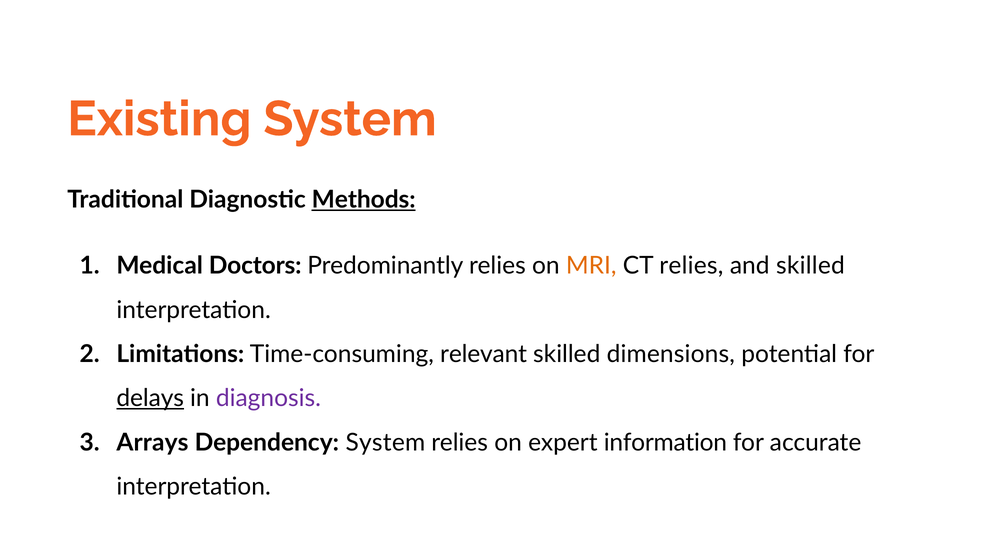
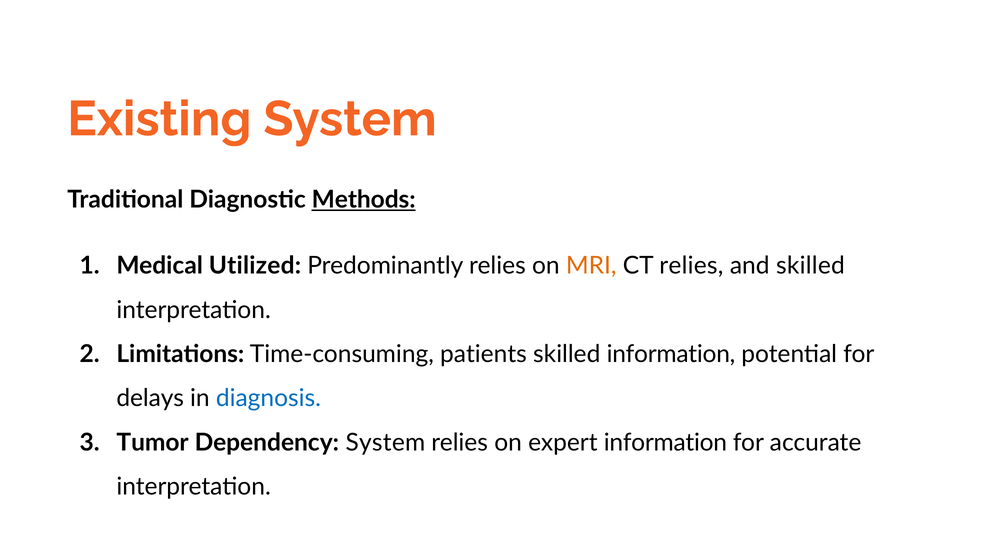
Doctors: Doctors -> Utilized (255, 266)
relevant: relevant -> patients (483, 354)
skilled dimensions: dimensions -> information (671, 354)
delays underline: present -> none (150, 399)
diagnosis colour: purple -> blue (268, 399)
Arrays: Arrays -> Tumor (153, 443)
